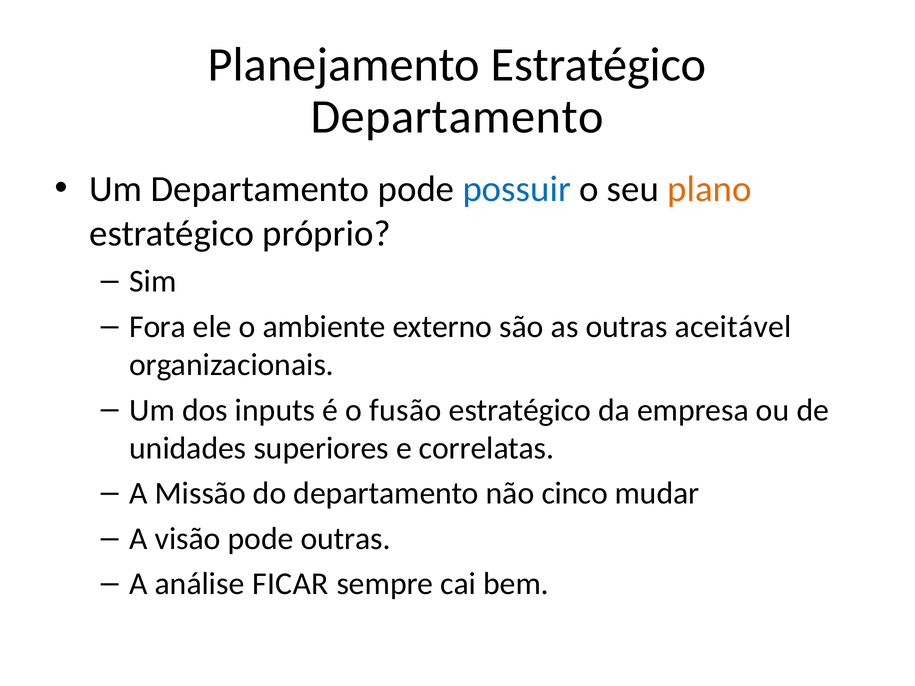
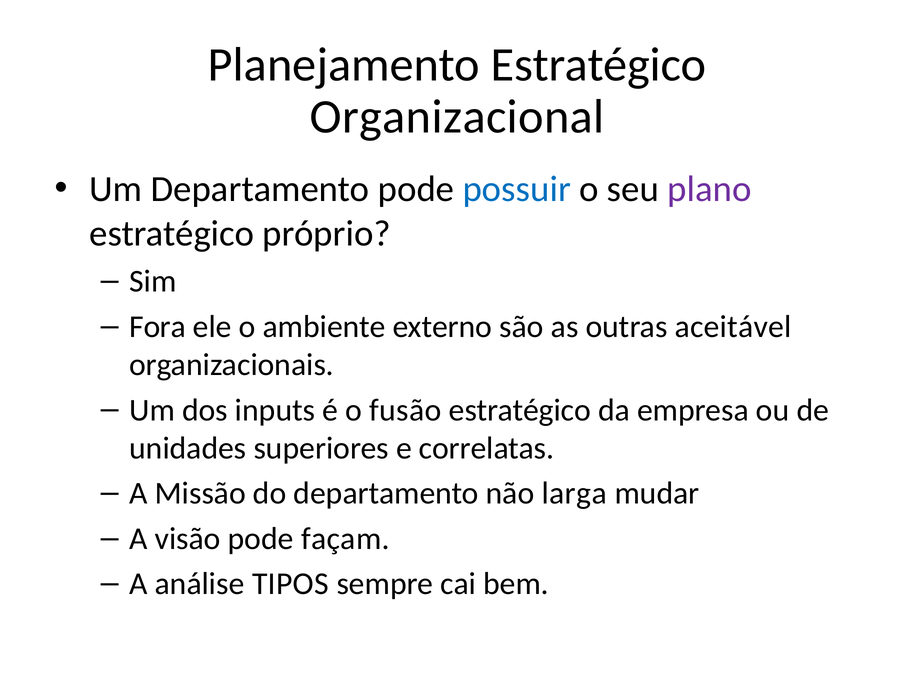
Departamento: Departamento -> Organizacional (457, 117)
plano colour: orange -> purple (710, 189)
cinco: cinco -> larga (574, 494)
pode outras: outras -> façam (345, 539)
FICAR: FICAR -> TIPOS (290, 584)
